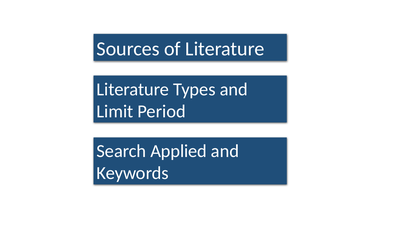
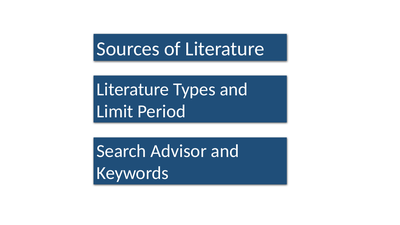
Applied: Applied -> Advisor (179, 151)
